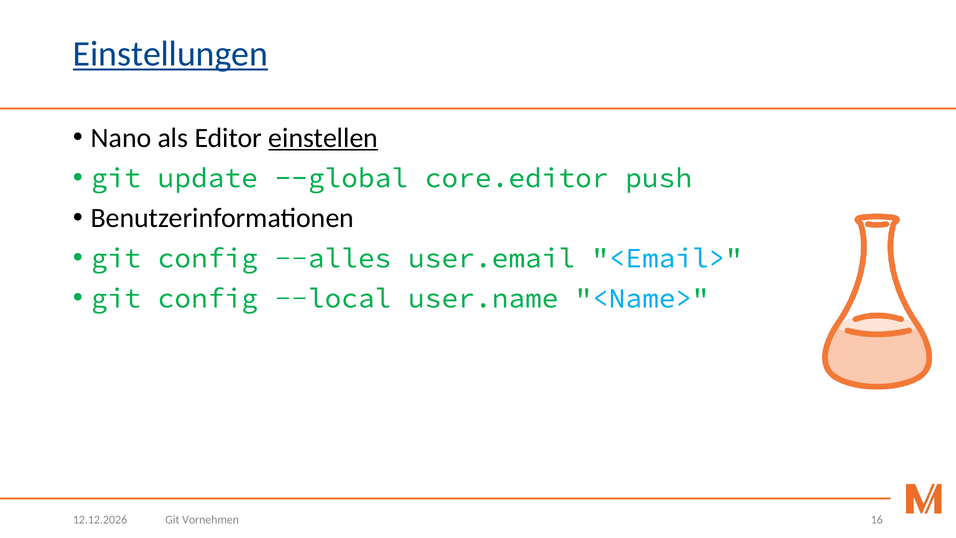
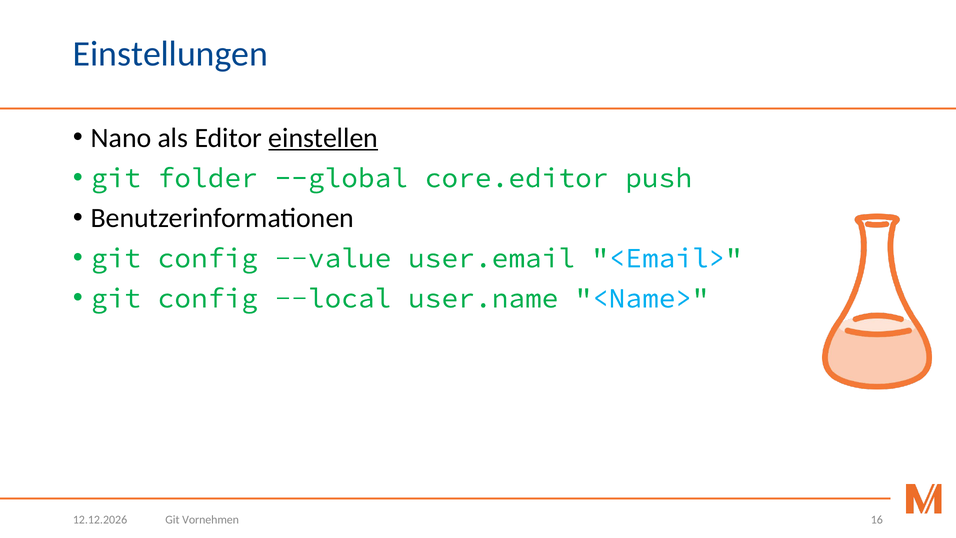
Einstellungen underline: present -> none (170, 54)
update: update -> folder (208, 178)
--alles: --alles -> --value (333, 258)
